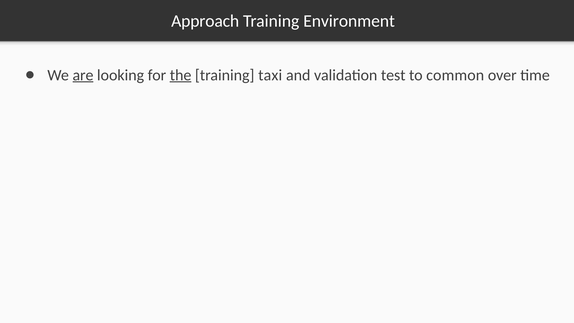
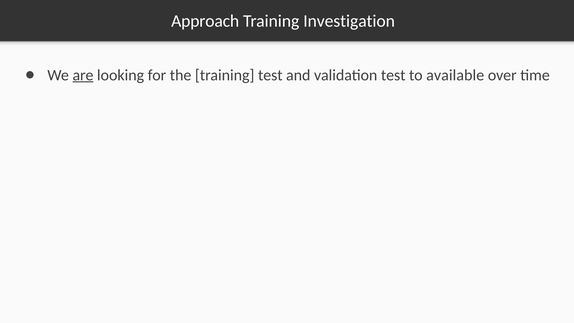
Environment: Environment -> Investigation (349, 21)
the underline: present -> none (181, 75)
training taxi: taxi -> test (270, 75)
common: common -> available (455, 75)
